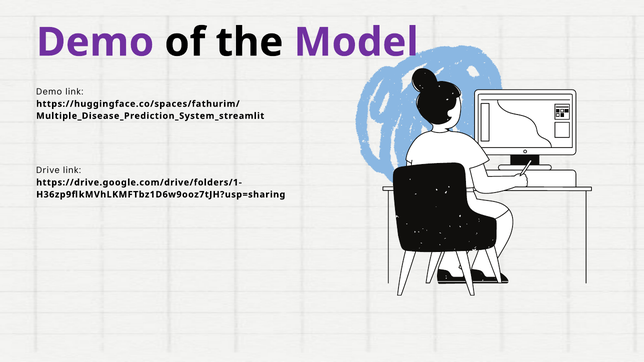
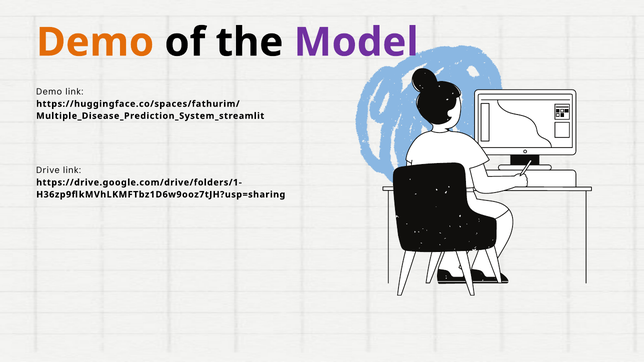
Demo colour: purple -> orange (95, 42)
